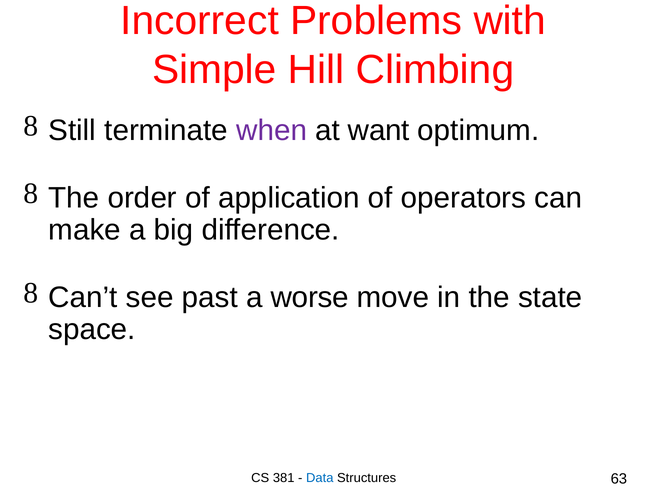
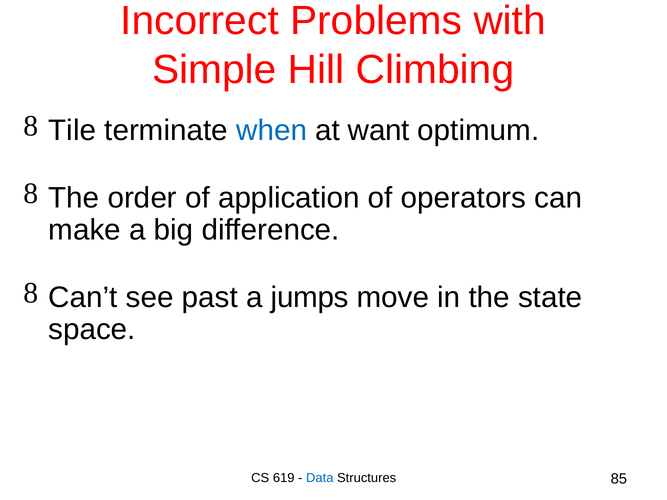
Still: Still -> Tile (72, 130)
when colour: purple -> blue (272, 130)
worse: worse -> jumps (310, 298)
381: 381 -> 619 (284, 478)
63: 63 -> 85 (619, 479)
